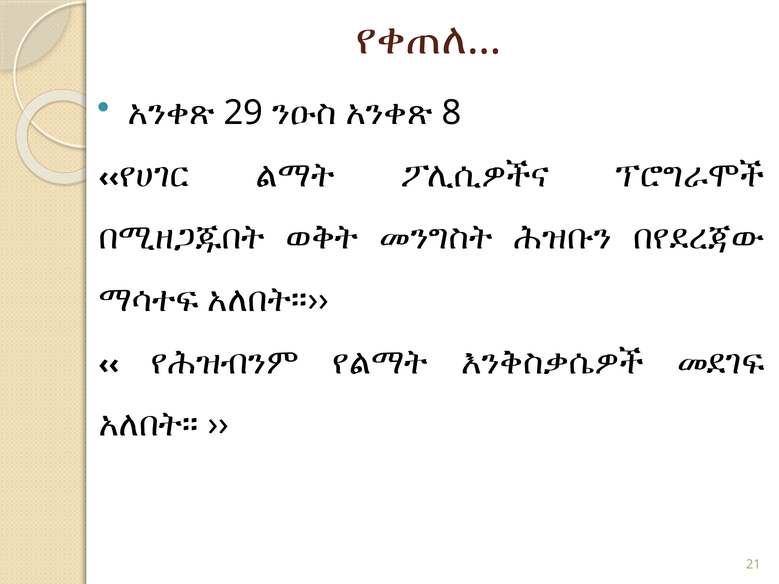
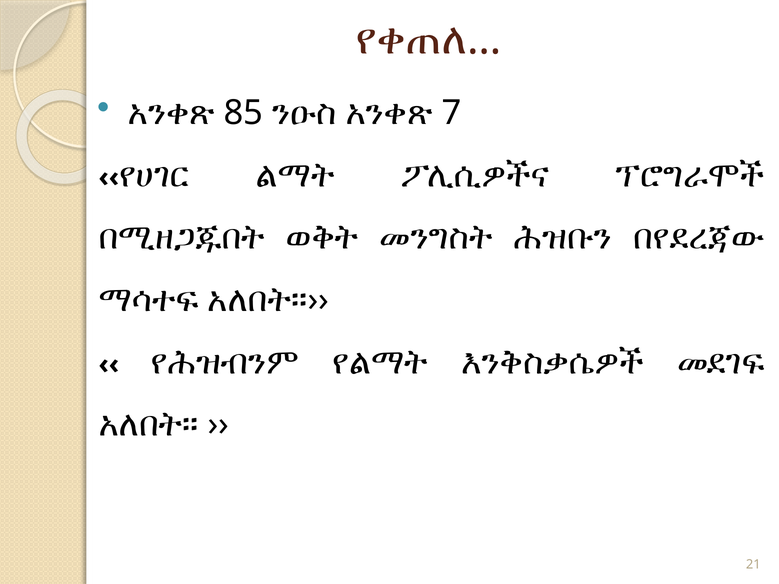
29: 29 -> 85 (243, 113)
8: 8 -> 7 (451, 113)
